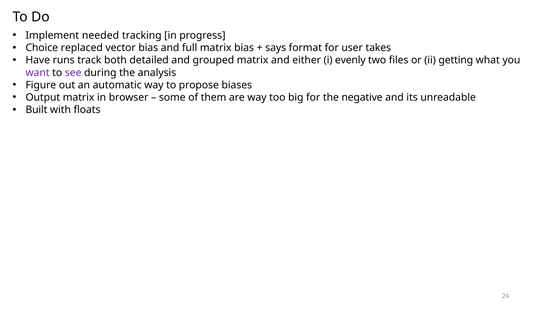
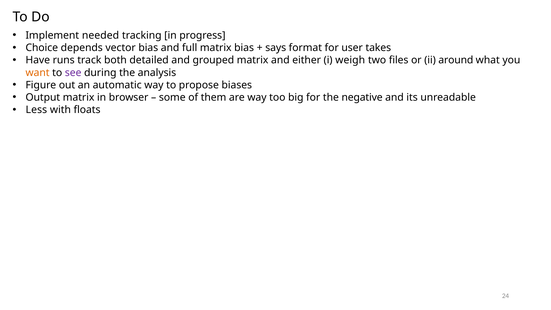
replaced: replaced -> depends (82, 48)
evenly: evenly -> weigh (350, 60)
getting: getting -> around (456, 60)
want colour: purple -> orange (38, 73)
Built: Built -> Less (36, 110)
